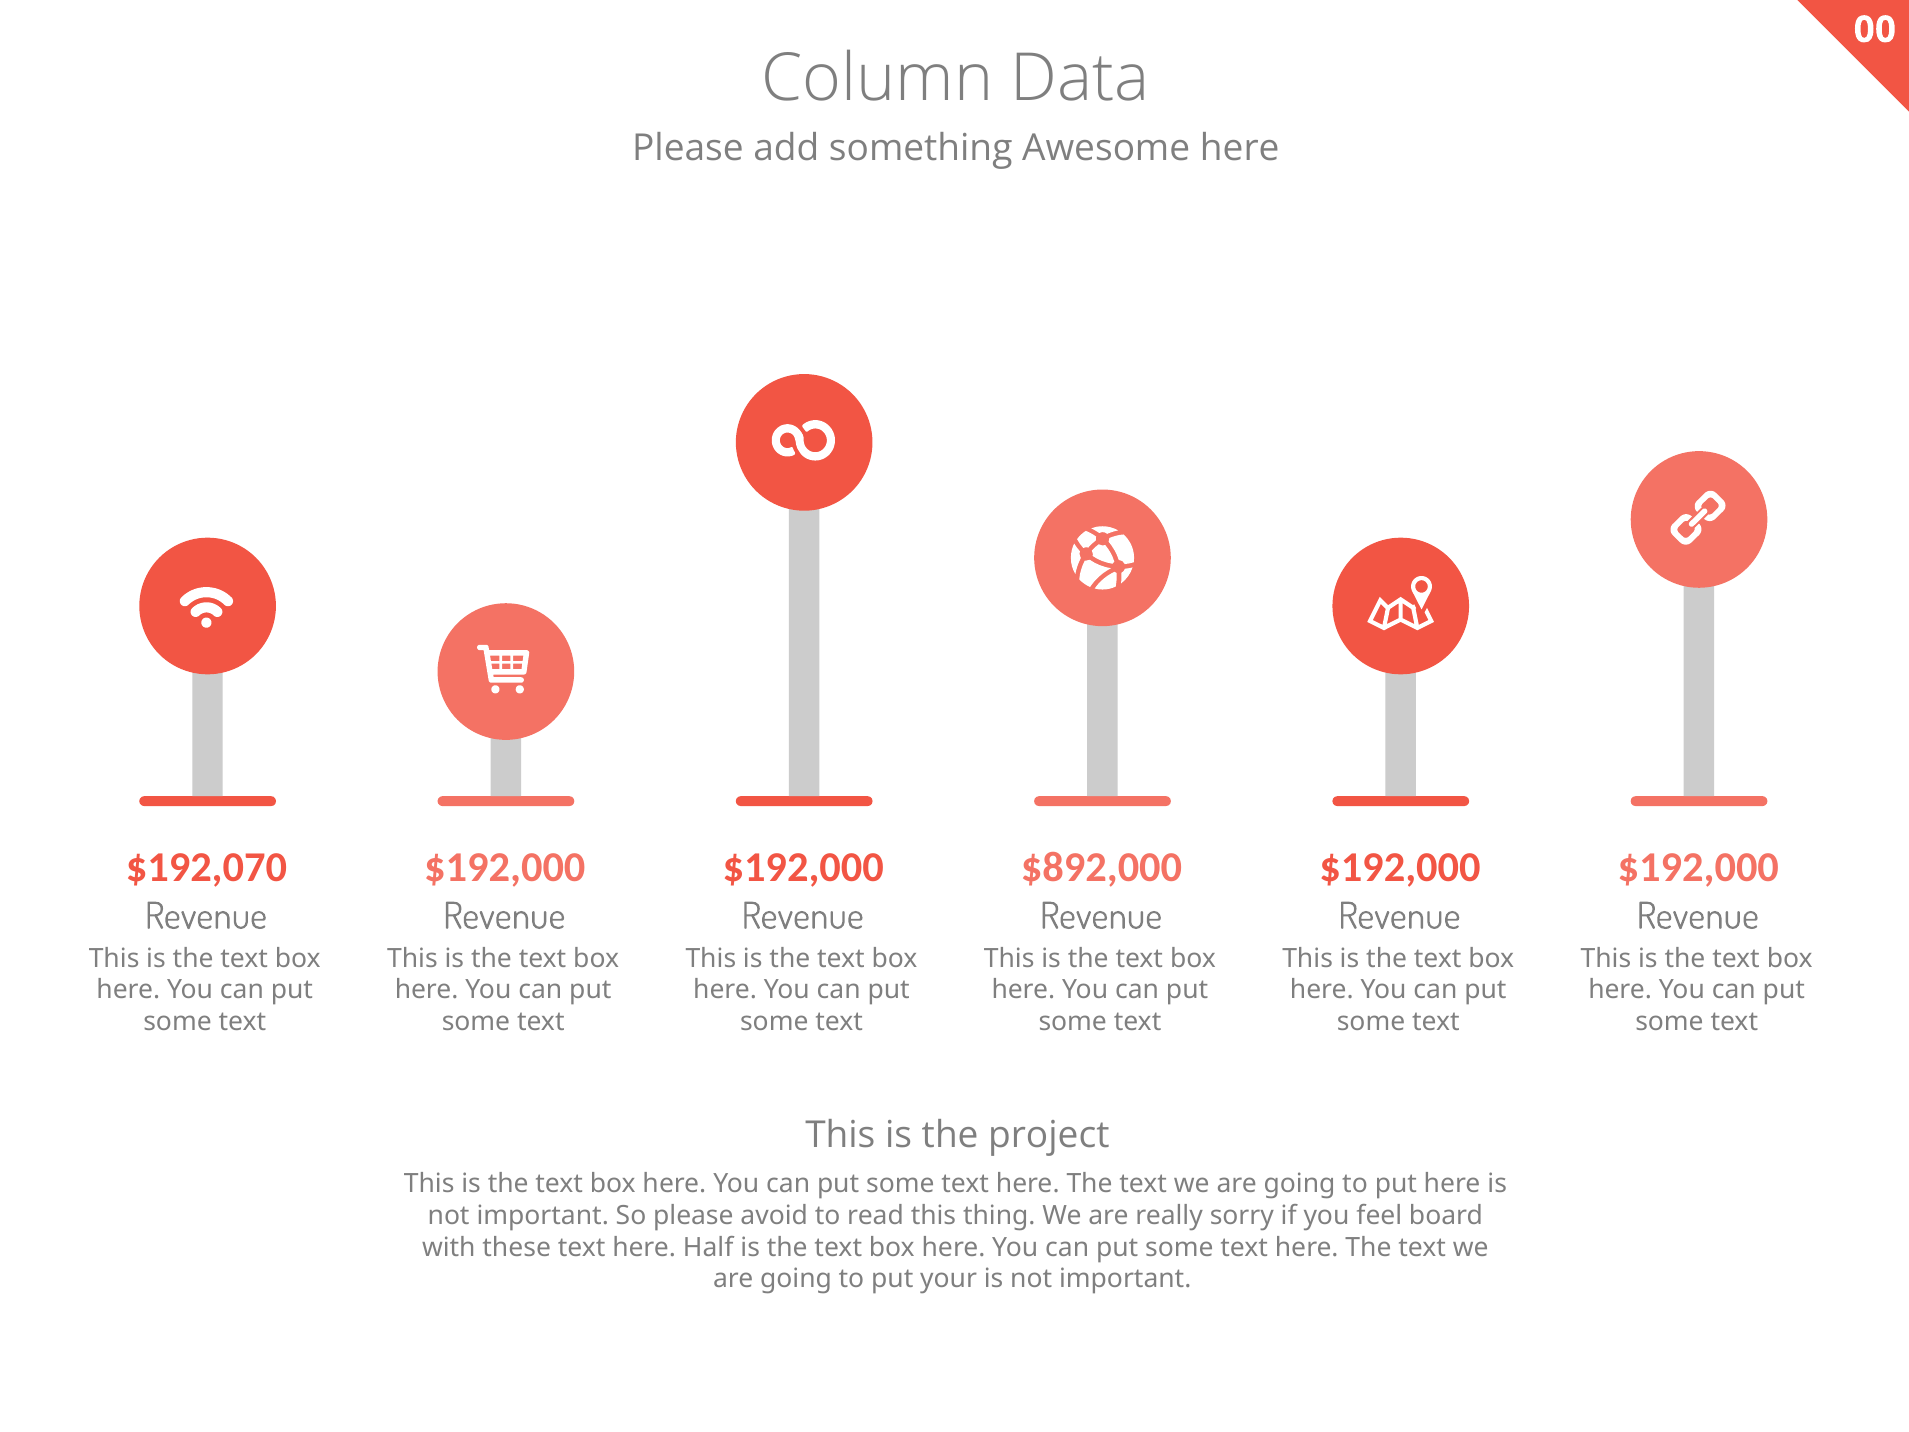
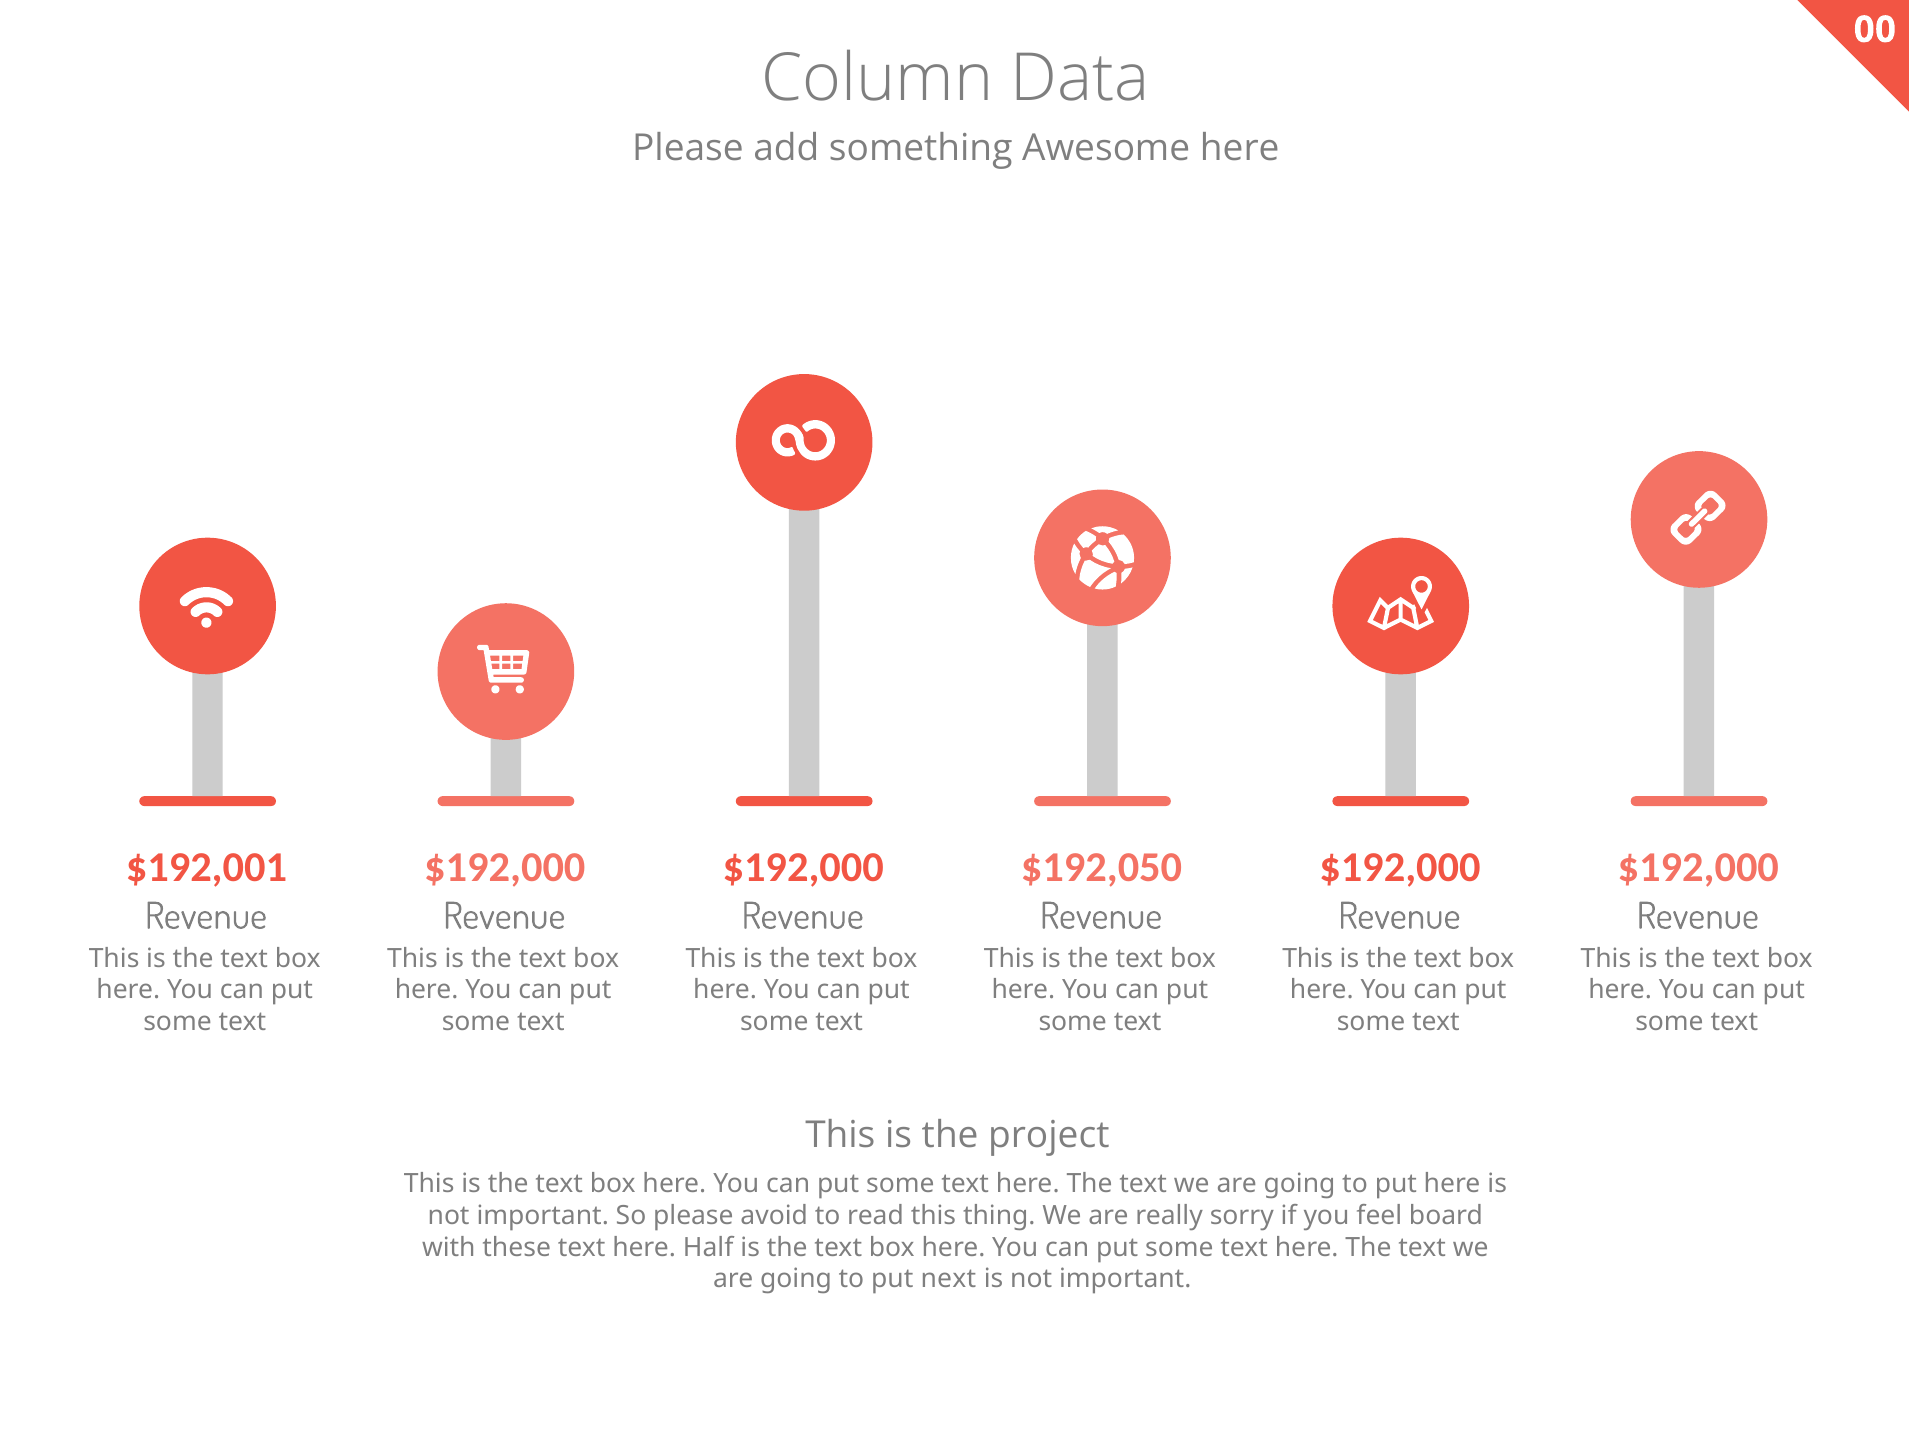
$192,070: $192,070 -> $192,001 (206, 867)
$892,000: $892,000 -> $192,050 (1102, 867)
your: your -> next (948, 1279)
